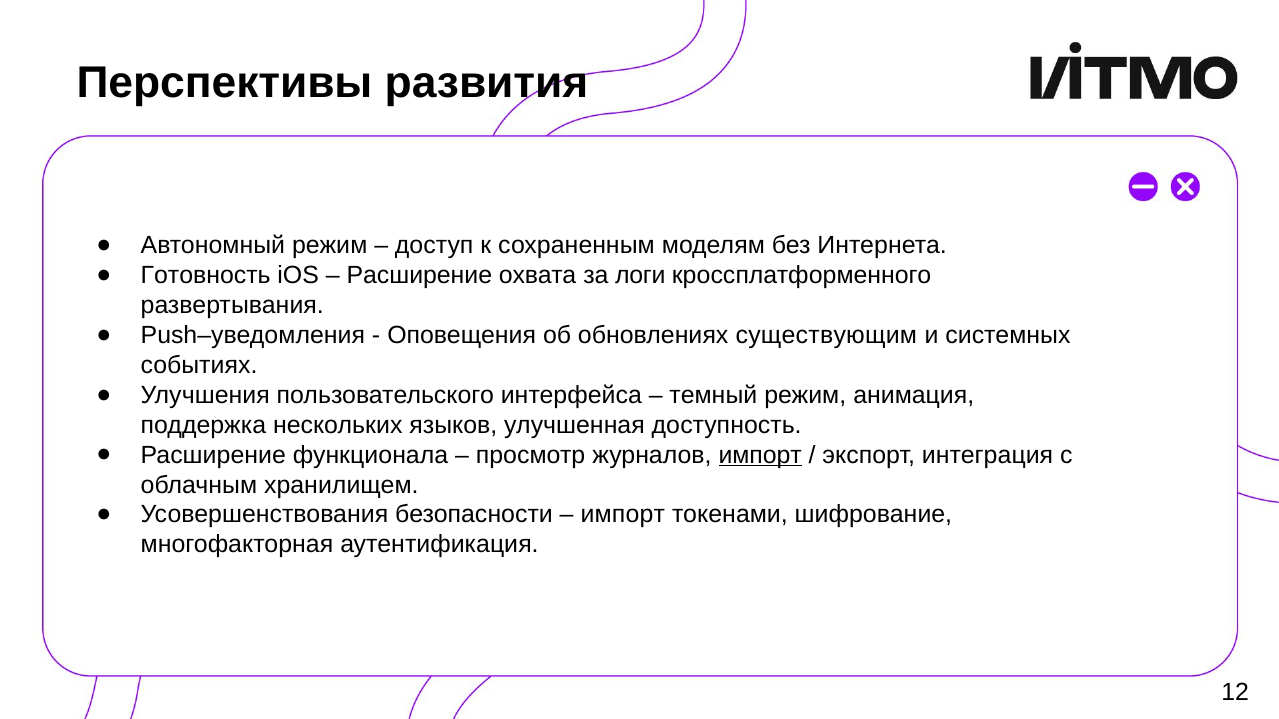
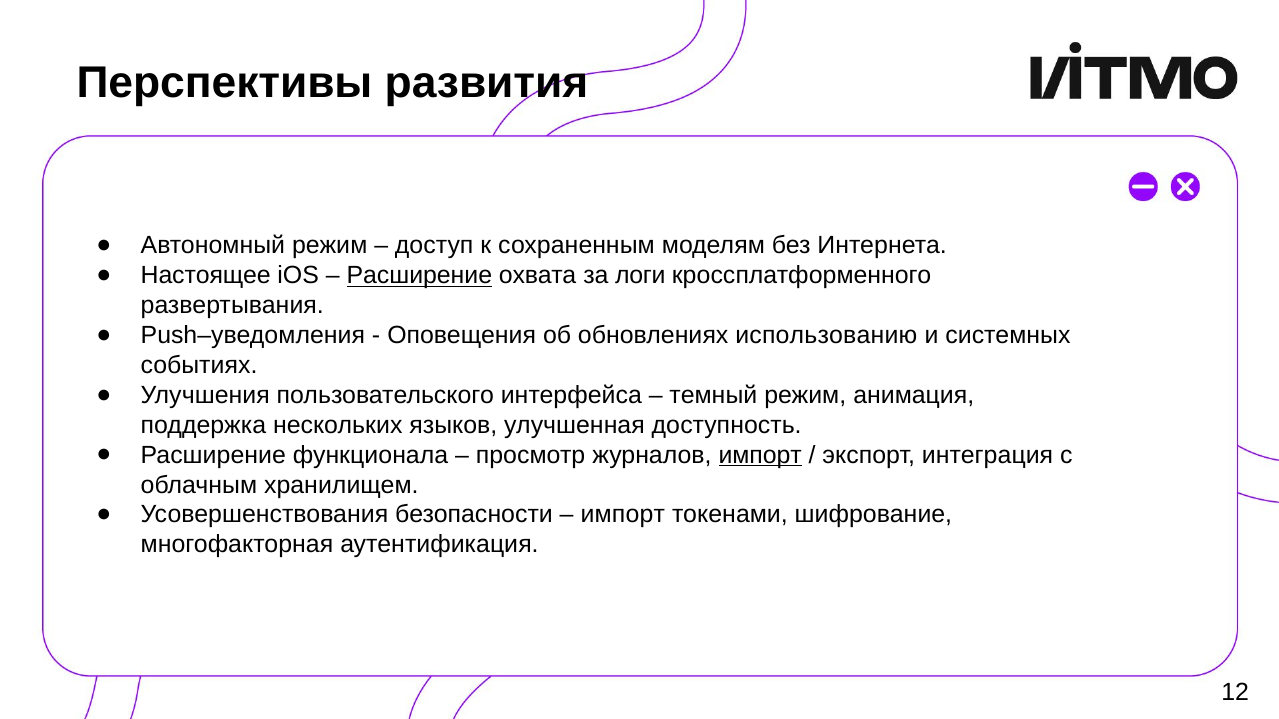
Готовность: Готовность -> Настоящее (206, 276)
Расширение underline: none -> present (419, 276)
существующим: существующим -> использованию (826, 336)
